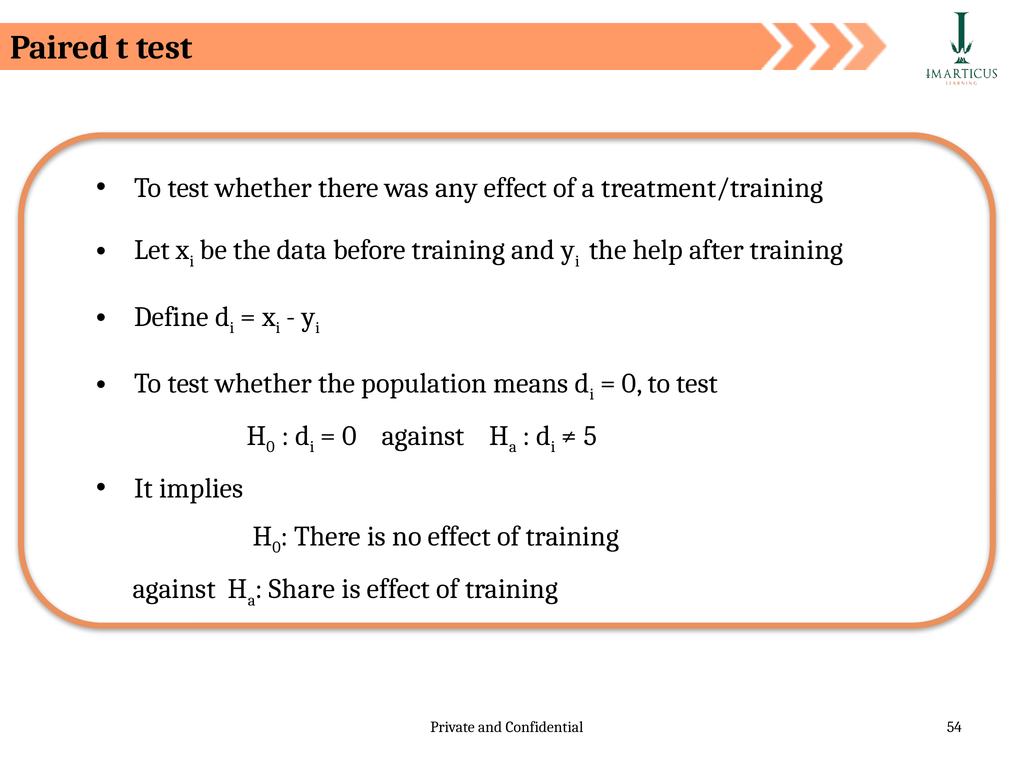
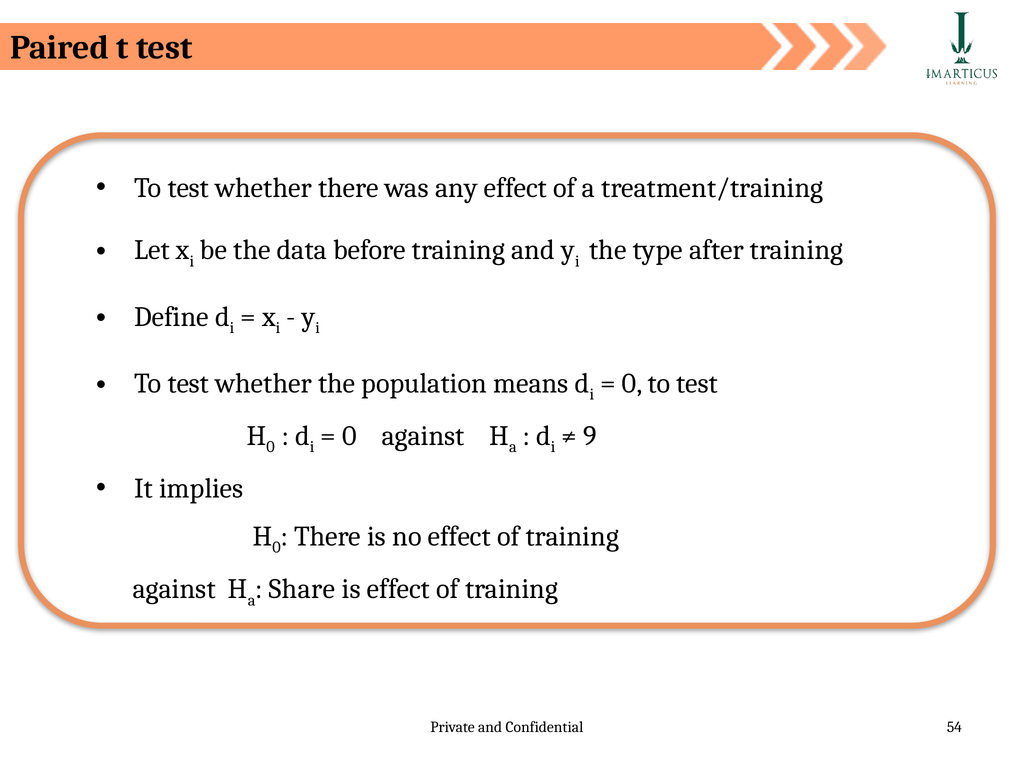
help: help -> type (658, 250)
5: 5 -> 9 (590, 436)
